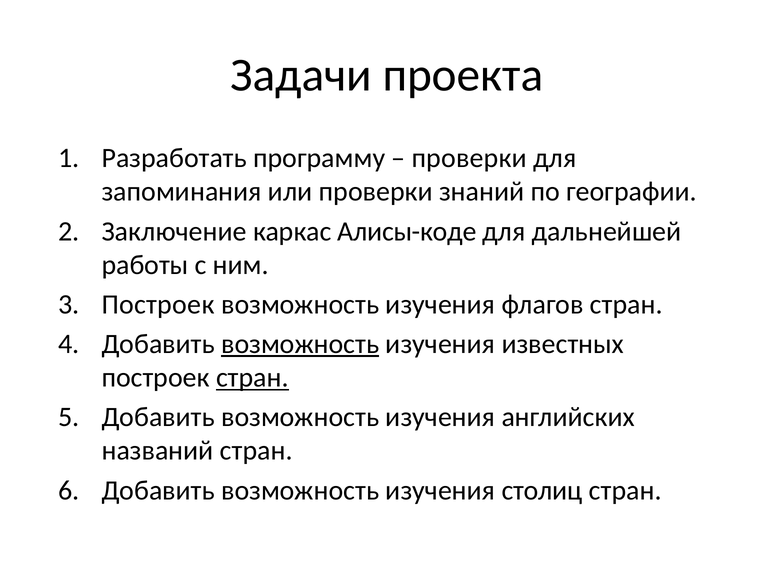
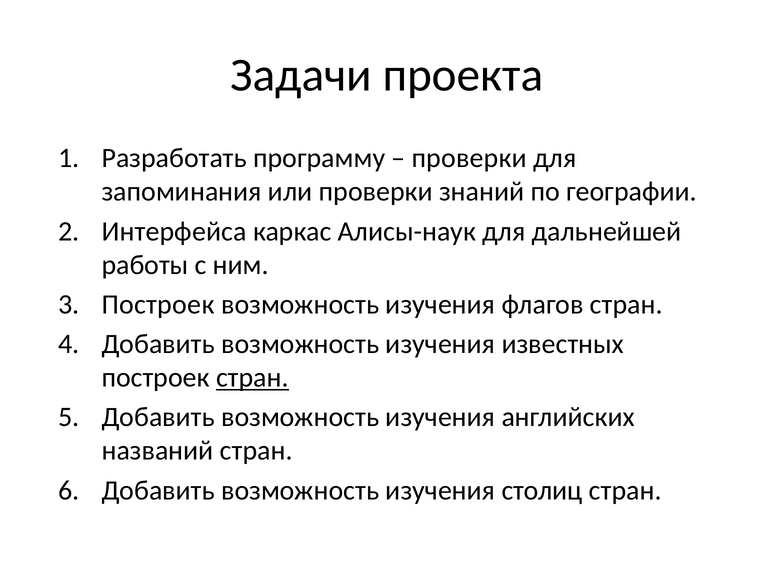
Заключение: Заключение -> Интерфейса (174, 231)
Алисы-коде: Алисы-коде -> Алисы-наук (407, 231)
возможность underline: present -> none (300, 344)
